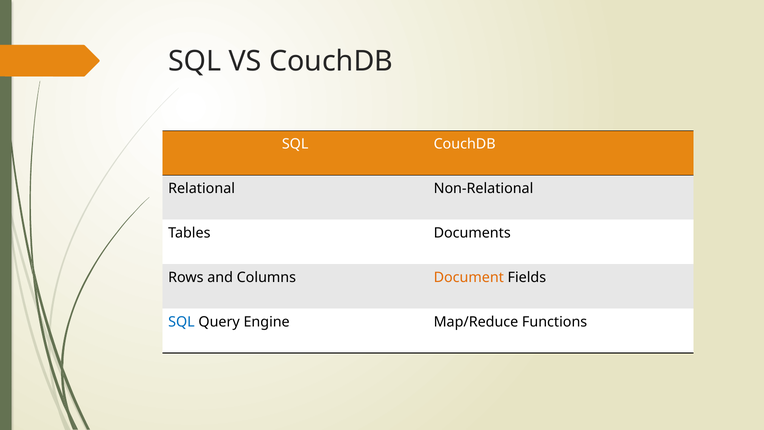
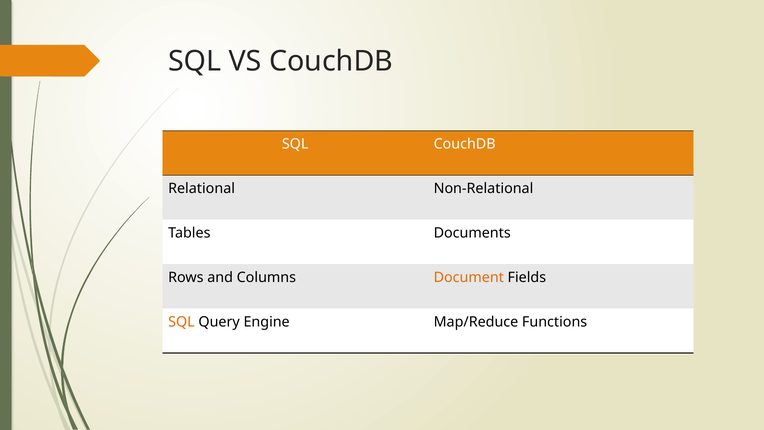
SQL colour: blue -> orange (181, 322)
